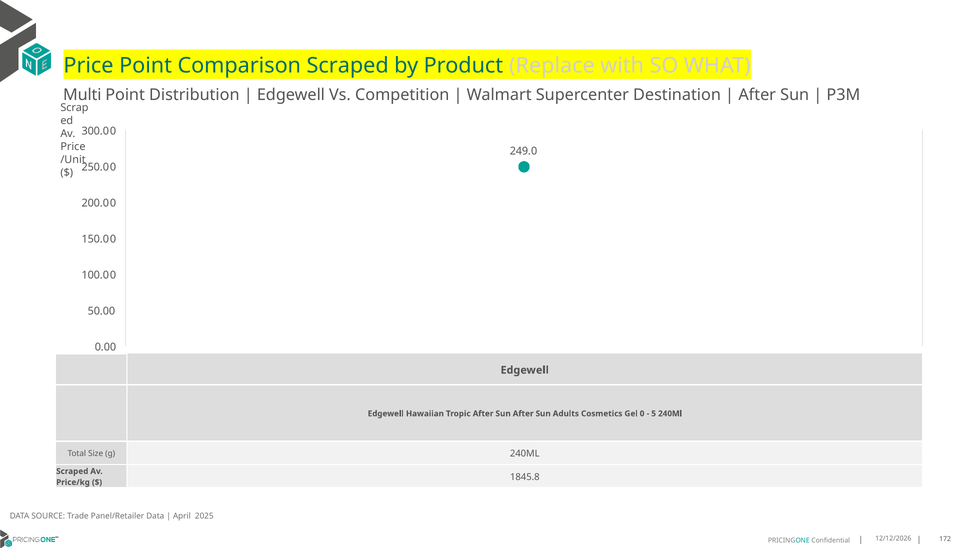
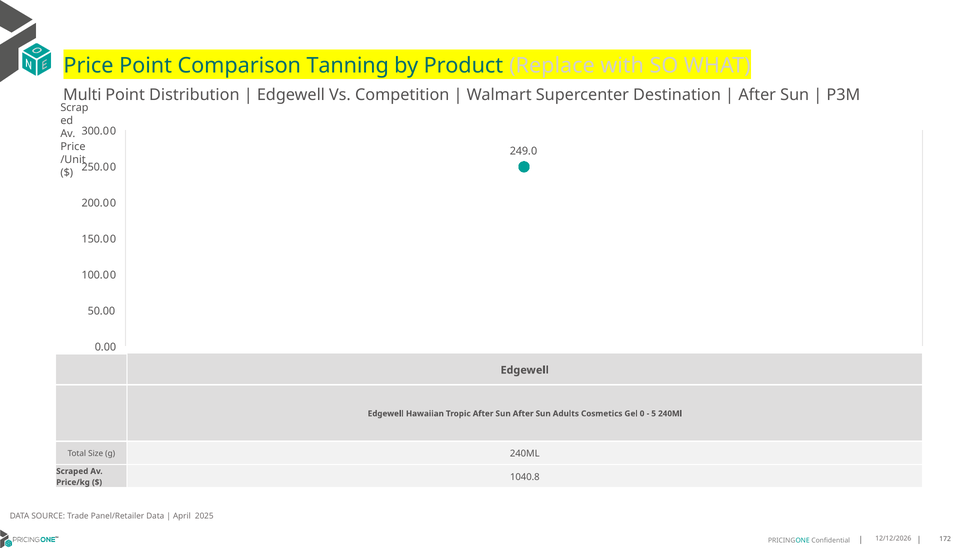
Comparison Scraped: Scraped -> Tanning (348, 66)
1845.8: 1845.8 -> 1040.8 (525, 477)
